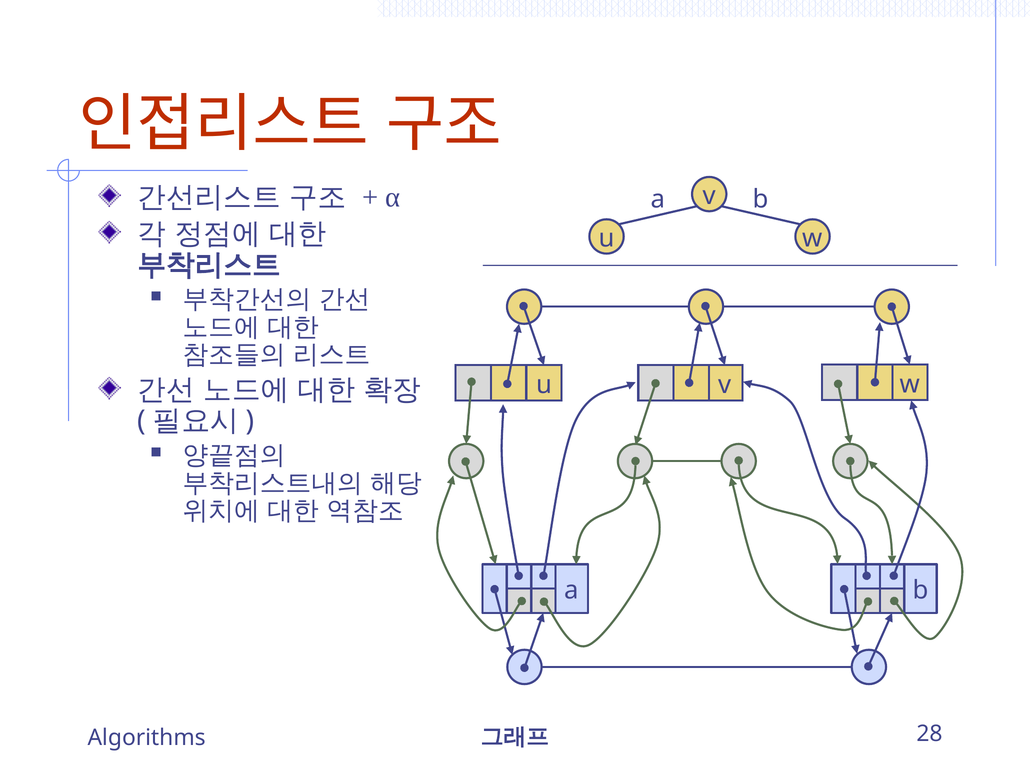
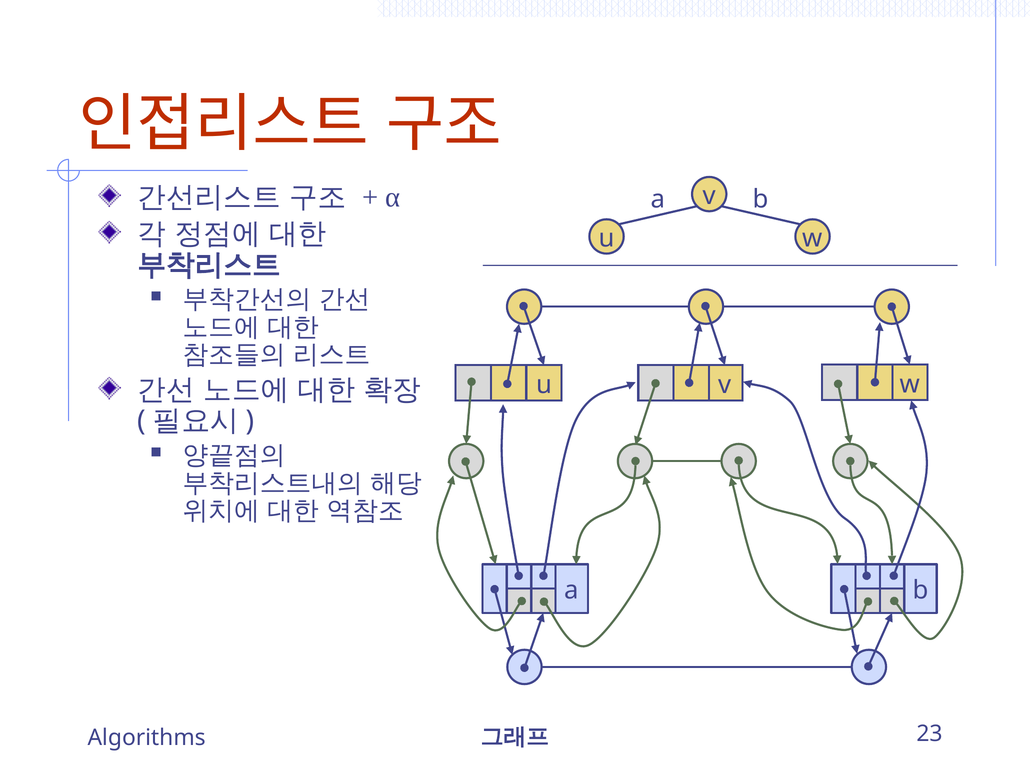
28: 28 -> 23 (929, 734)
